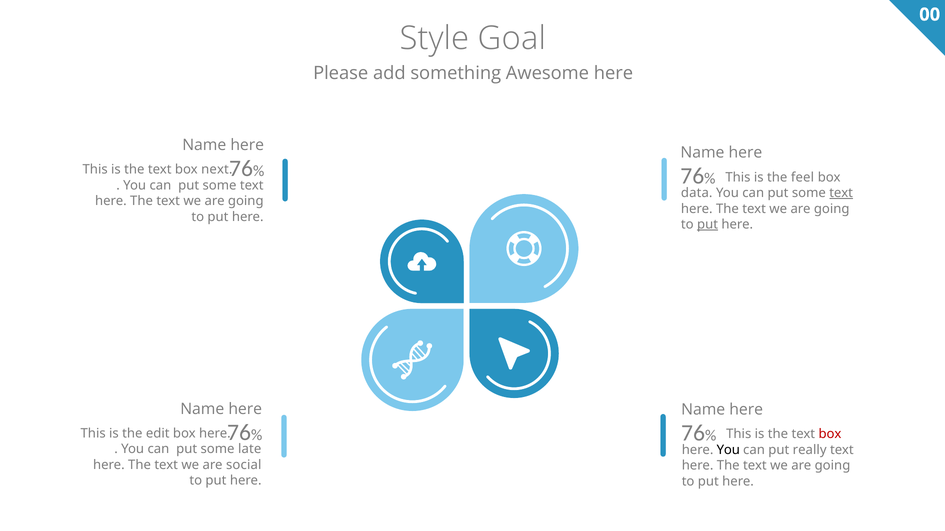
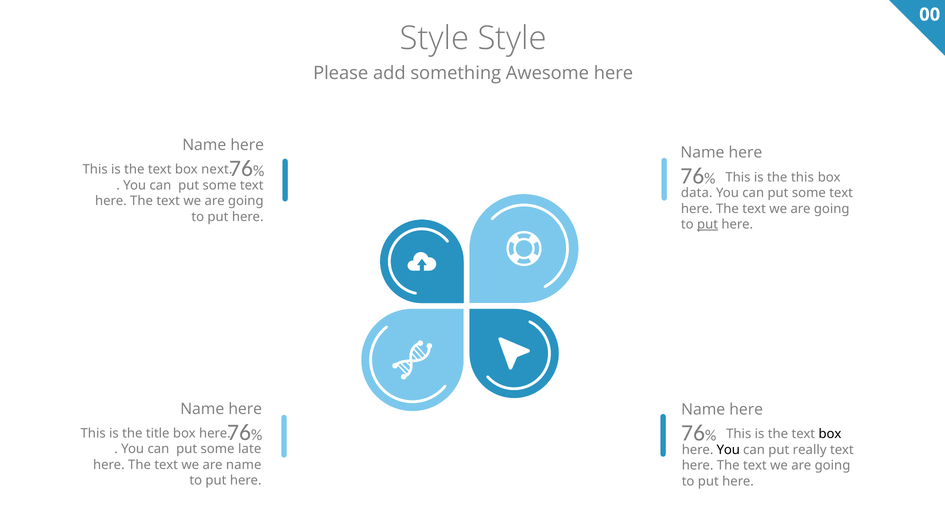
Style Goal: Goal -> Style (512, 39)
the feel: feel -> this (802, 177)
text underline: present -> none (841, 193)
edit: edit -> title (158, 434)
box colour: red -> black (830, 435)
are social: social -> name (244, 465)
